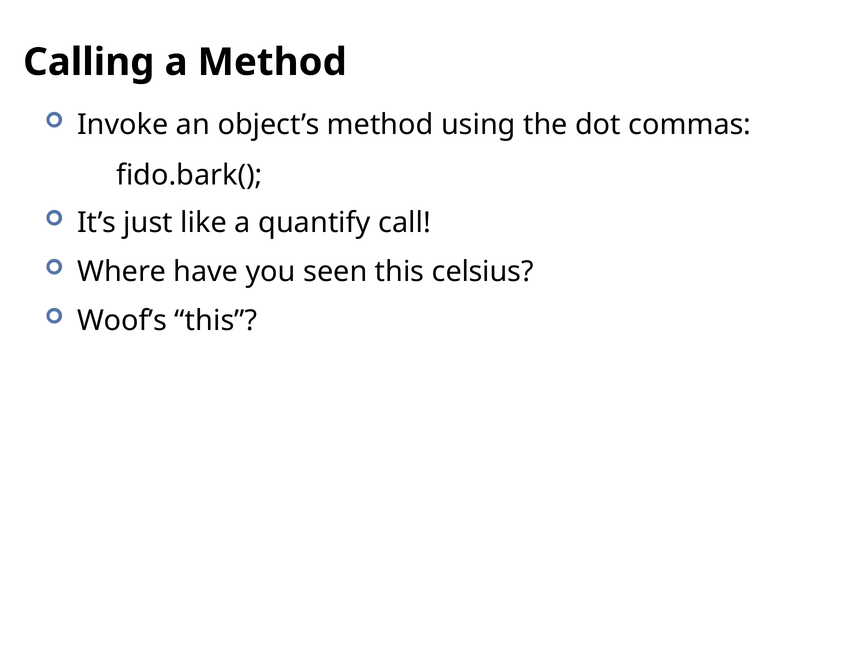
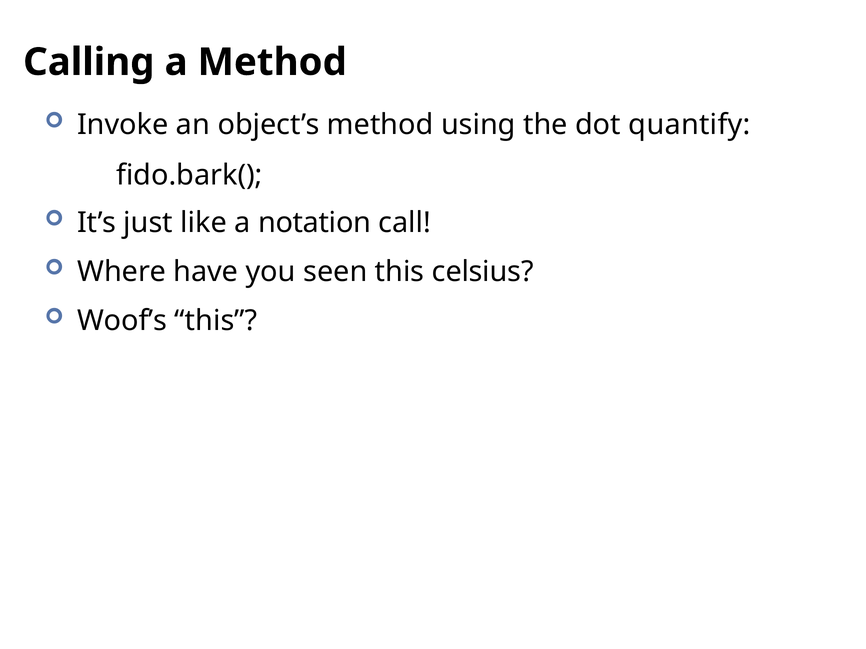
commas: commas -> quantify (690, 125)
quantify: quantify -> notation (315, 223)
